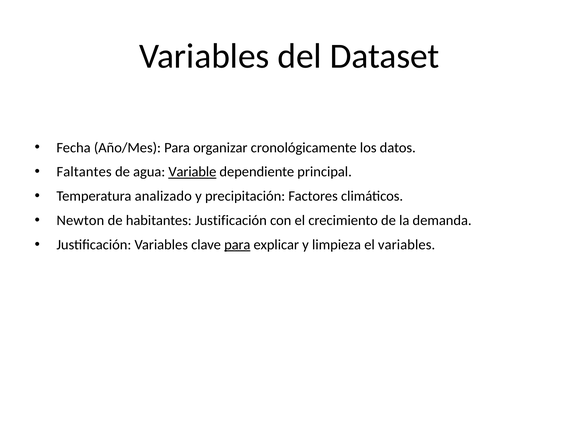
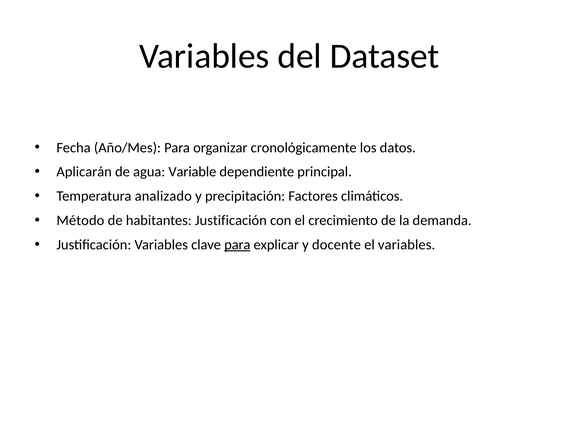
Faltantes: Faltantes -> Aplicarán (84, 172)
Variable underline: present -> none (192, 172)
Newton: Newton -> Método (80, 221)
limpieza: limpieza -> docente (336, 245)
